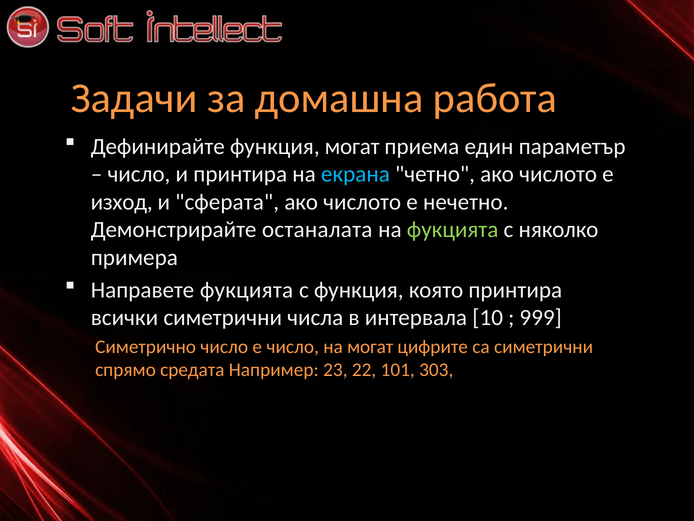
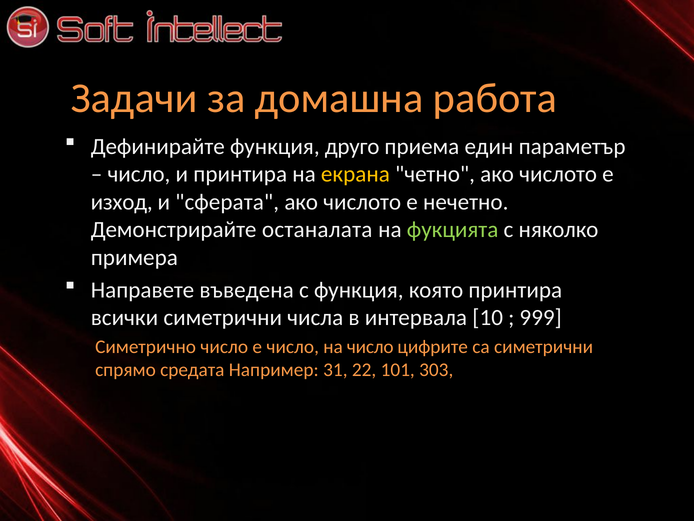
функция могат: могат -> друго (352, 146)
екрана colour: light blue -> yellow (355, 174)
Направете фукцията: фукцията -> въведена (247, 290)
на могат: могат -> число (370, 346)
23: 23 -> 31 (335, 370)
